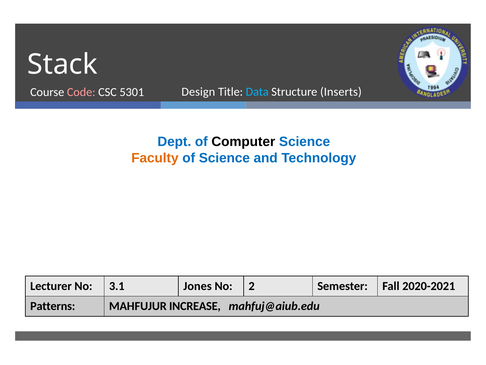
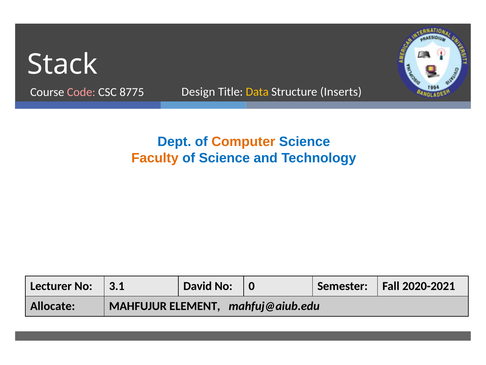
Data colour: light blue -> yellow (257, 92)
5301: 5301 -> 8775 (132, 92)
Computer colour: black -> orange (243, 141)
Jones: Jones -> David (198, 286)
2: 2 -> 0 (252, 286)
Patterns: Patterns -> Allocate (53, 306)
INCREASE: INCREASE -> ELEMENT (195, 306)
